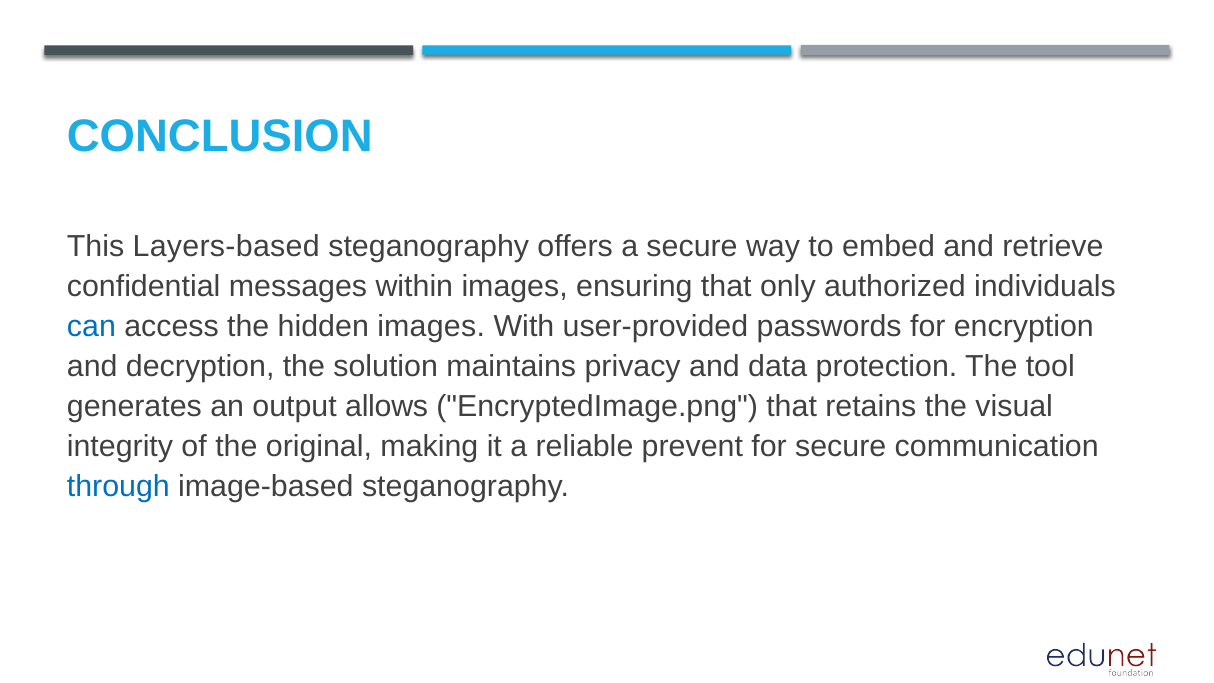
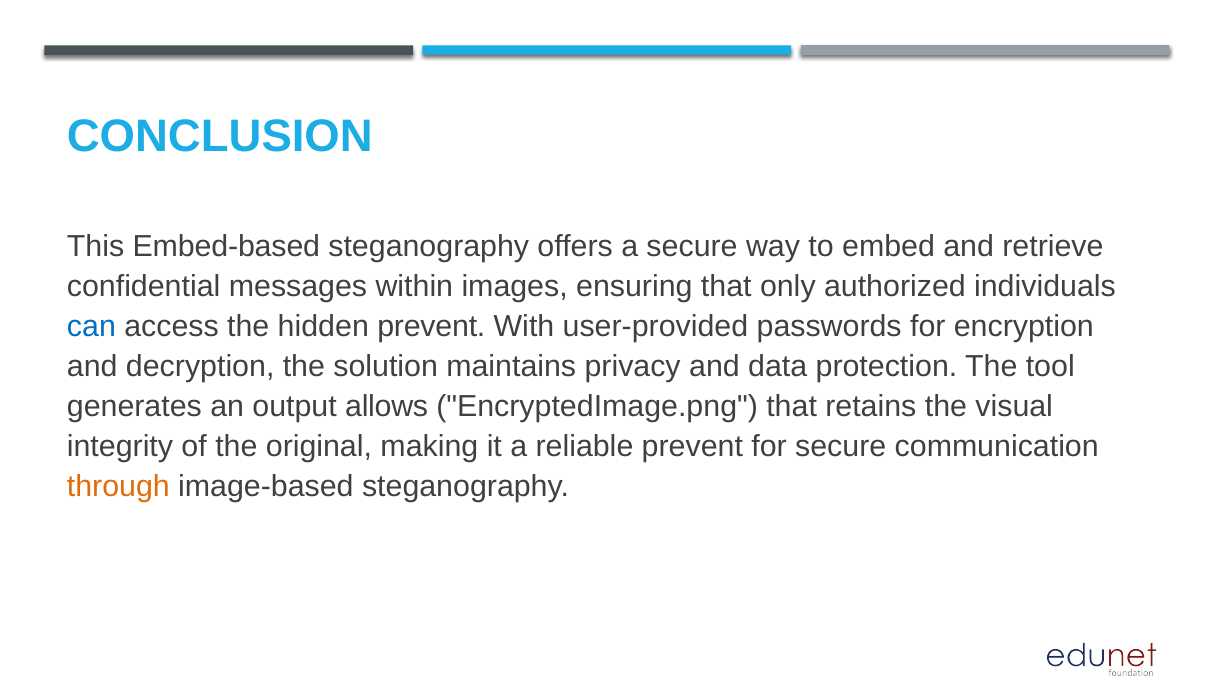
Layers-based: Layers-based -> Embed-based (226, 246)
hidden images: images -> prevent (431, 326)
through colour: blue -> orange (118, 486)
